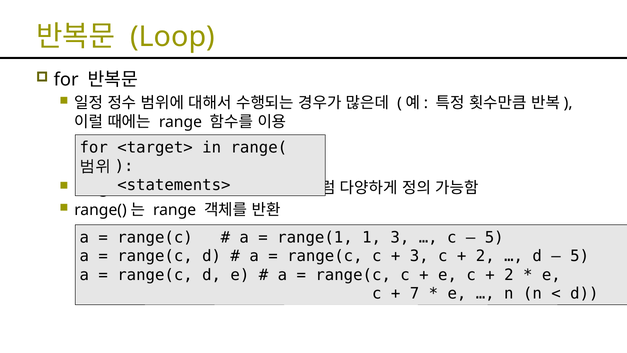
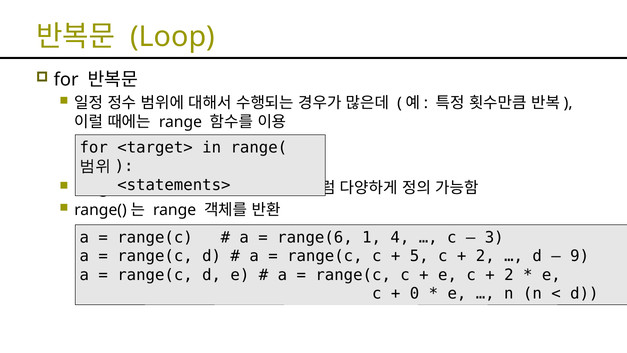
range(1: range(1 -> range(6 (315, 237)
1 3: 3 -> 4 (400, 237)
5: 5 -> 3 (494, 237)
3: 3 -> 5 (419, 256)
5: 5 -> 9 (580, 256)
7: 7 -> 0 (414, 294)
